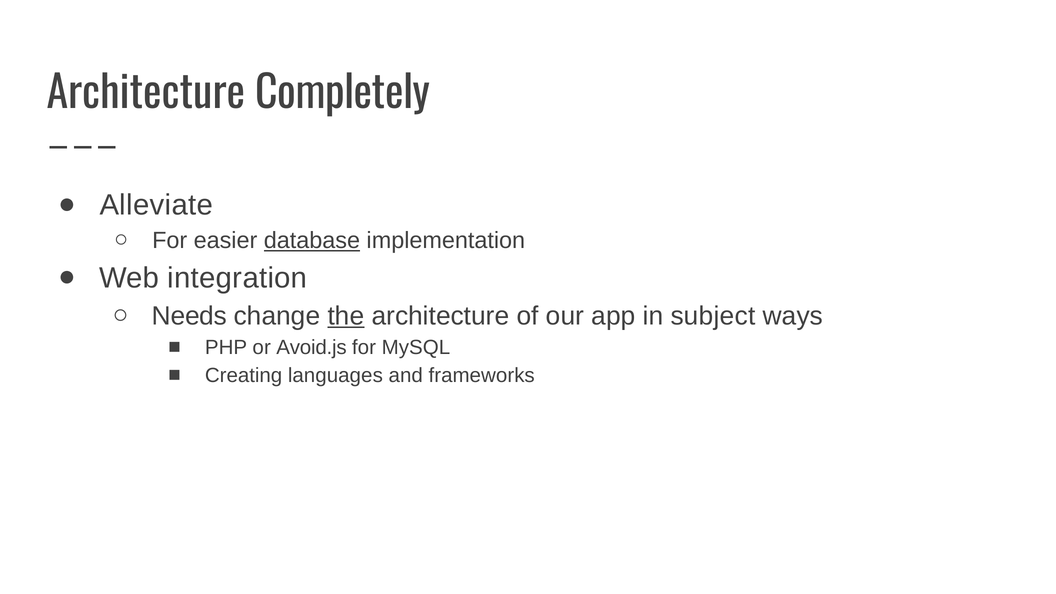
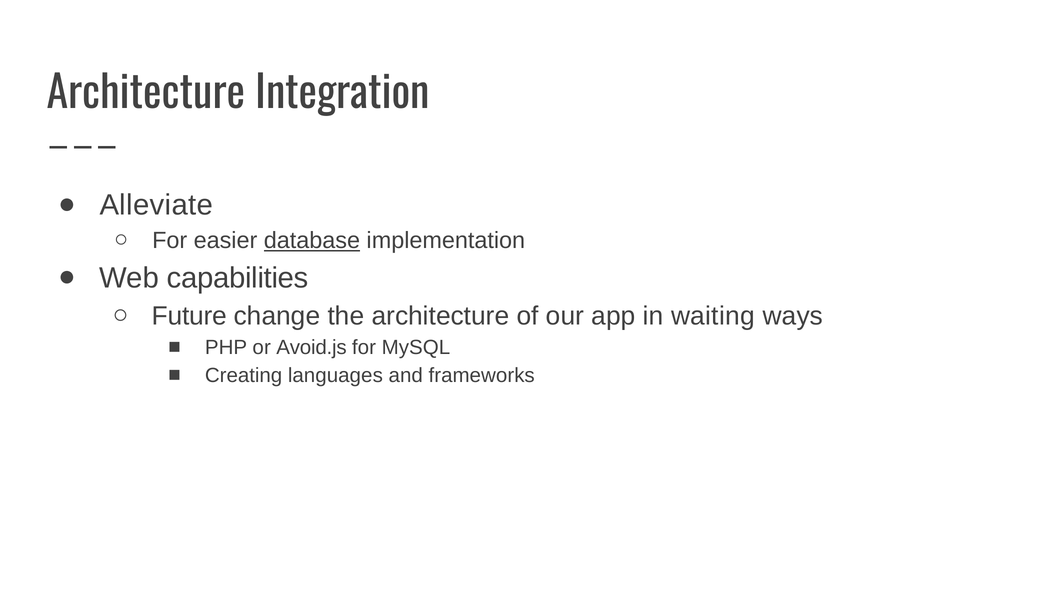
Completely: Completely -> Integration (342, 94)
integration: integration -> capabilities (238, 278)
Needs: Needs -> Future (189, 316)
the underline: present -> none (346, 316)
subject: subject -> waiting (713, 316)
